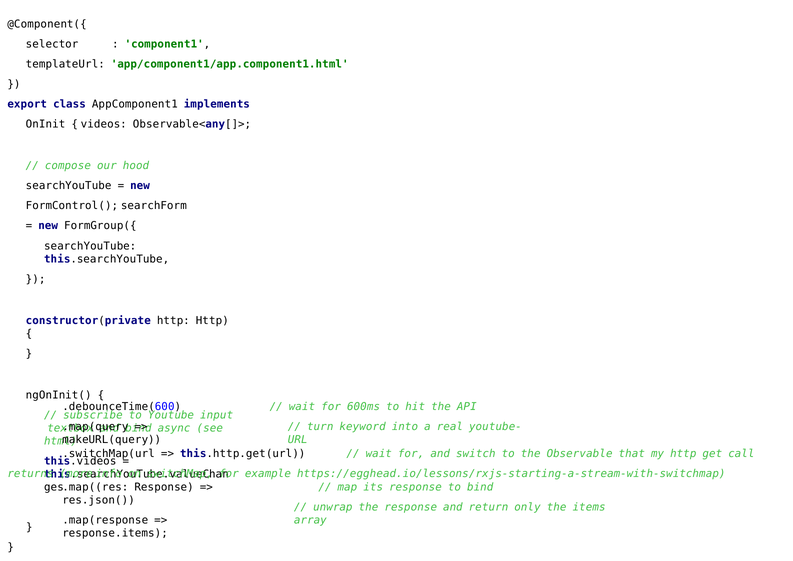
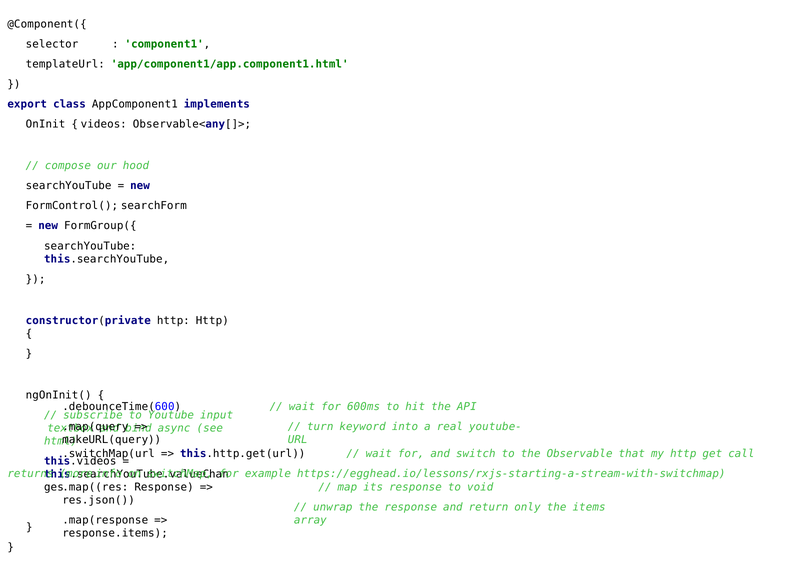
to bind: bind -> void (480, 487)
